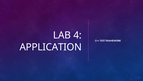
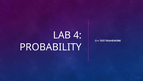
APPLICATION: APPLICATION -> PROBABILITY (51, 47)
